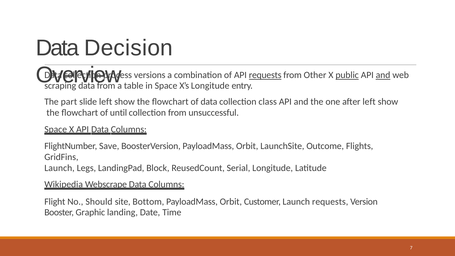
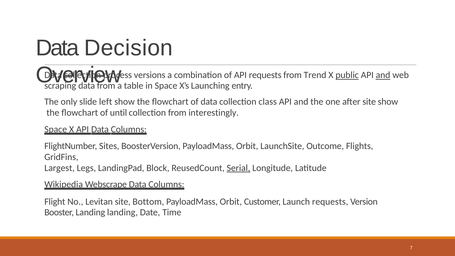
requests underline: present -> none (265, 75)
Other: Other -> Trend (315, 75)
X’s Longitude: Longitude -> Launching (210, 86)
part: part -> only (69, 102)
after left: left -> site (369, 102)
unsuccessful: unsuccessful -> interestingly (214, 113)
Save: Save -> Sites (109, 146)
Launch: Launch -> Largest (60, 168)
Serial underline: none -> present (238, 168)
Should: Should -> Levitan (99, 202)
Booster Graphic: Graphic -> Landing (90, 212)
